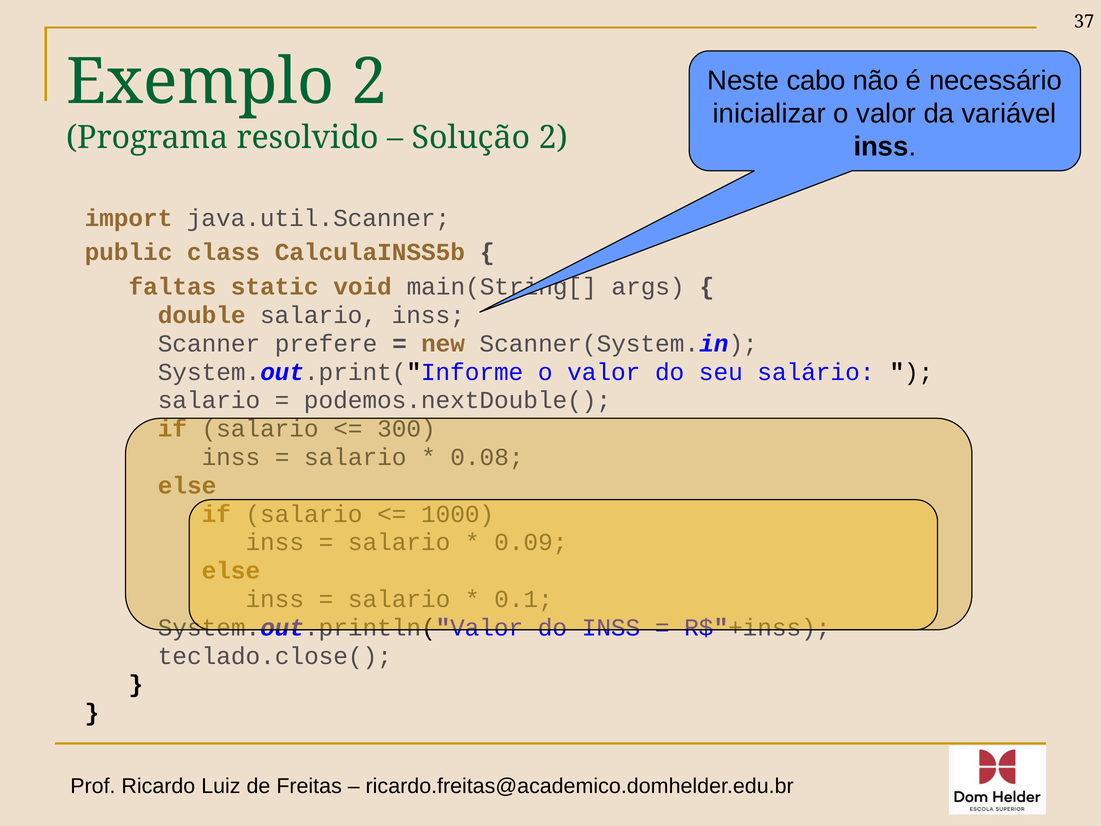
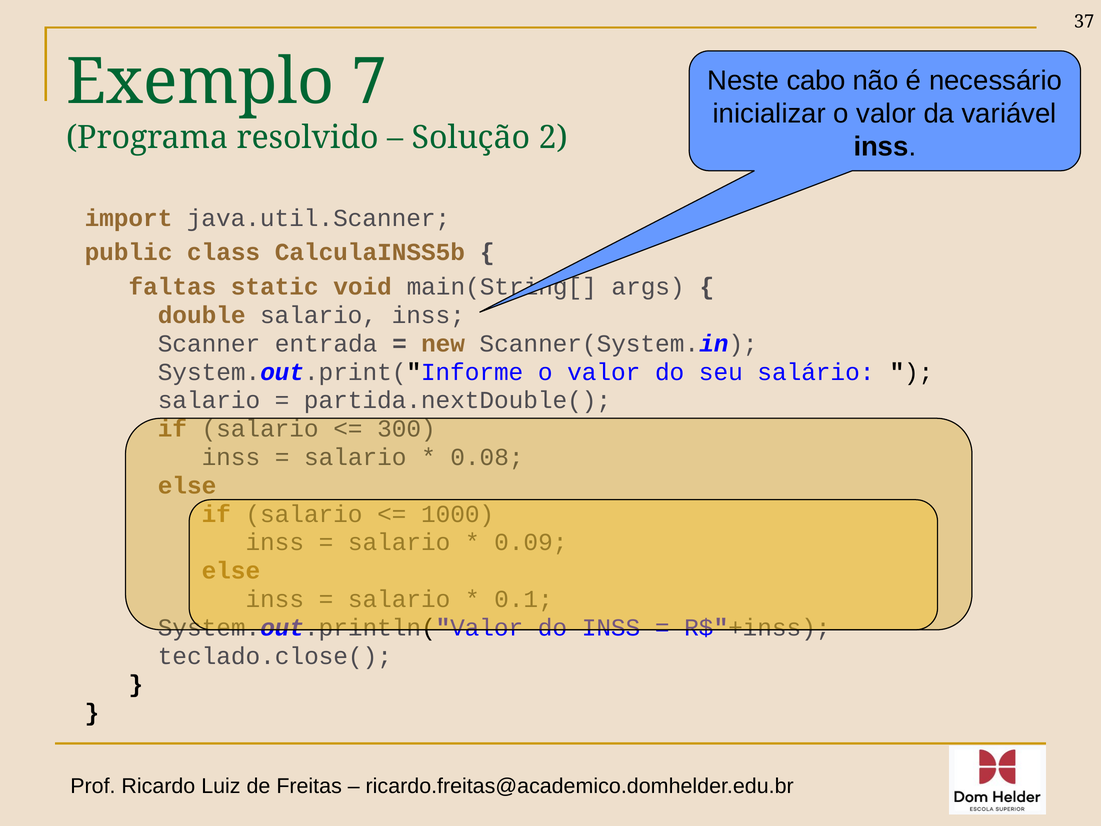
Exemplo 2: 2 -> 7 (369, 82)
prefere: prefere -> entrada (326, 343)
podemos.nextDouble(: podemos.nextDouble( -> partida.nextDouble( (458, 400)
